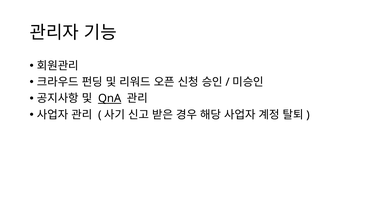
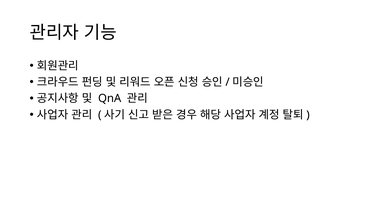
QnA underline: present -> none (110, 98)
